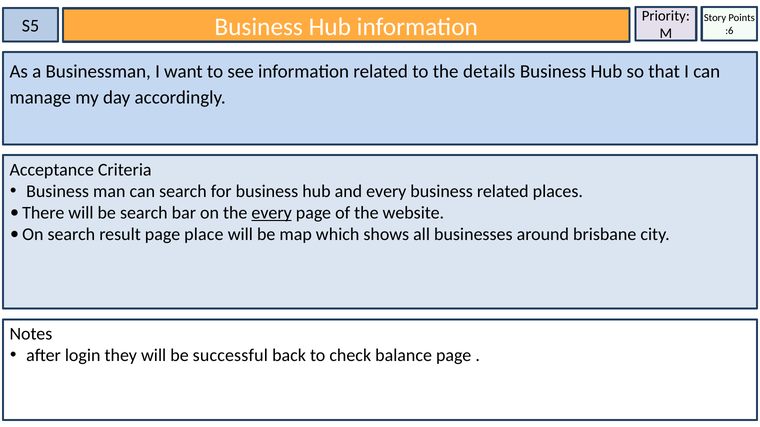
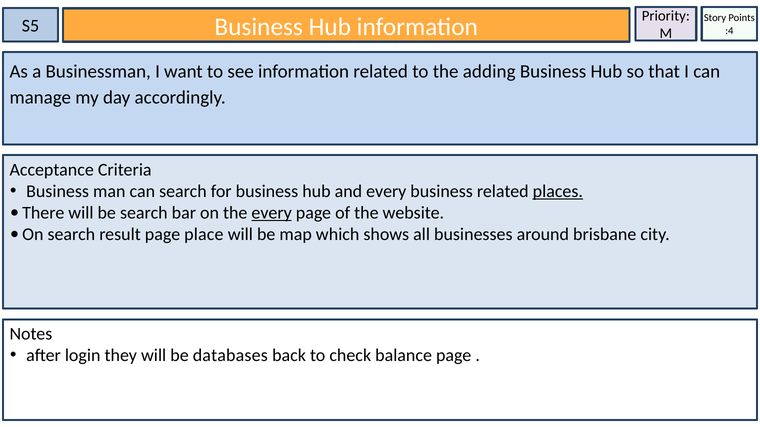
:6: :6 -> :4 (729, 31)
details: details -> adding (489, 72)
places underline: none -> present (558, 191)
successful: successful -> databases (230, 356)
